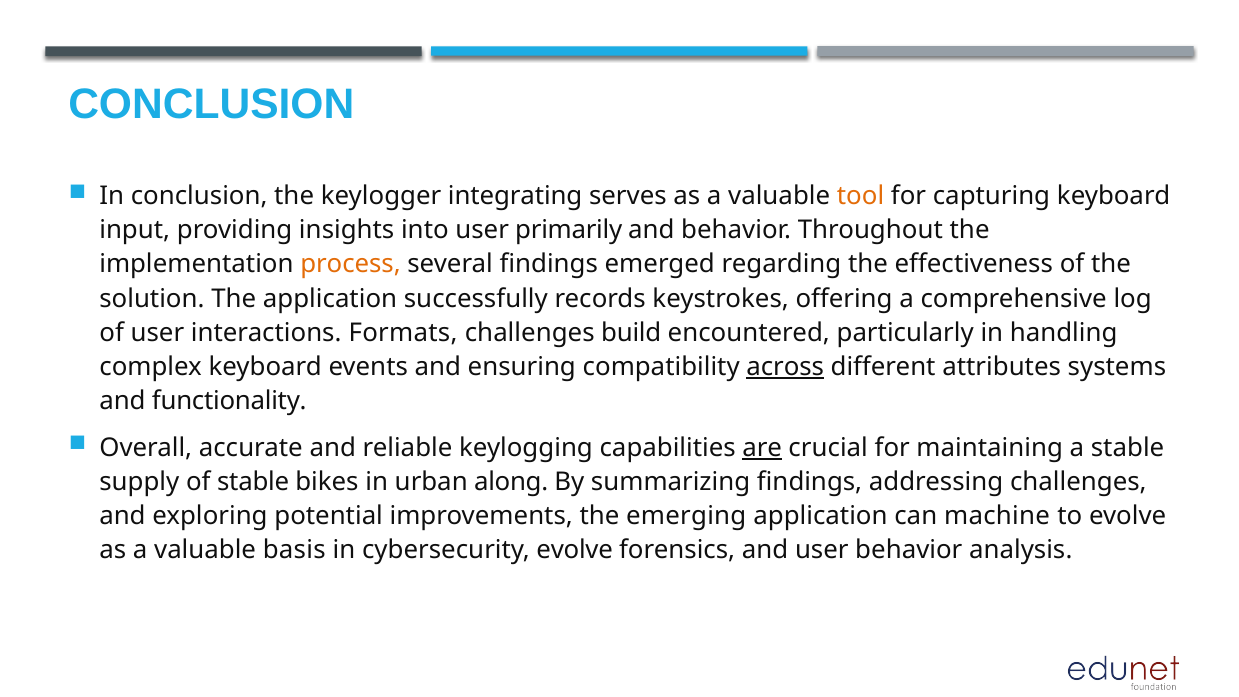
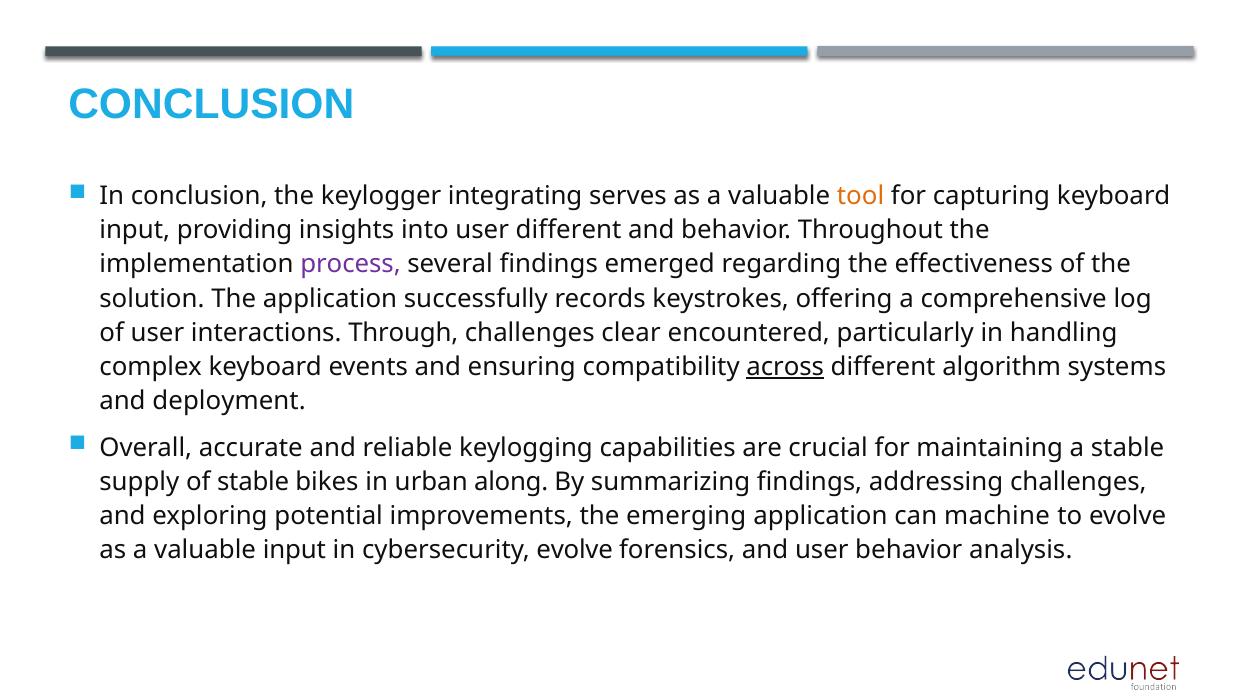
user primarily: primarily -> different (569, 230)
process colour: orange -> purple (350, 264)
Formats: Formats -> Through (403, 333)
build: build -> clear (631, 333)
attributes: attributes -> algorithm (1002, 367)
functionality: functionality -> deployment (229, 401)
are underline: present -> none (762, 448)
valuable basis: basis -> input (294, 550)
